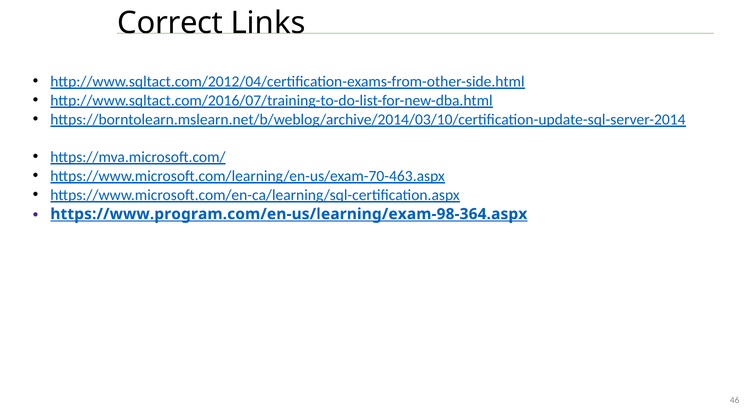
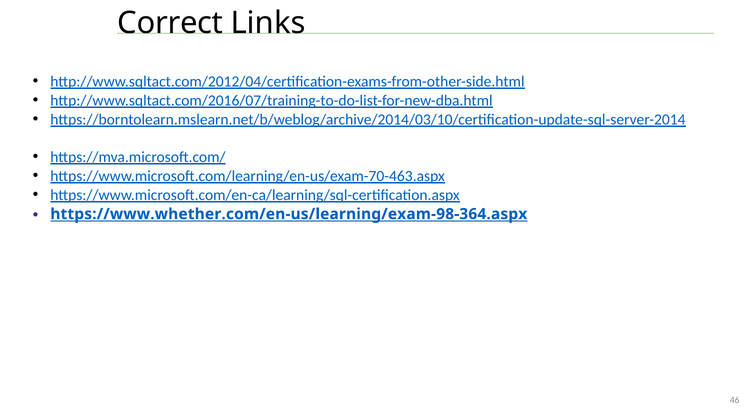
https://www.program.com/en-us/learning/exam-98-364.aspx: https://www.program.com/en-us/learning/exam-98-364.aspx -> https://www.whether.com/en-us/learning/exam-98-364.aspx (289, 214)
